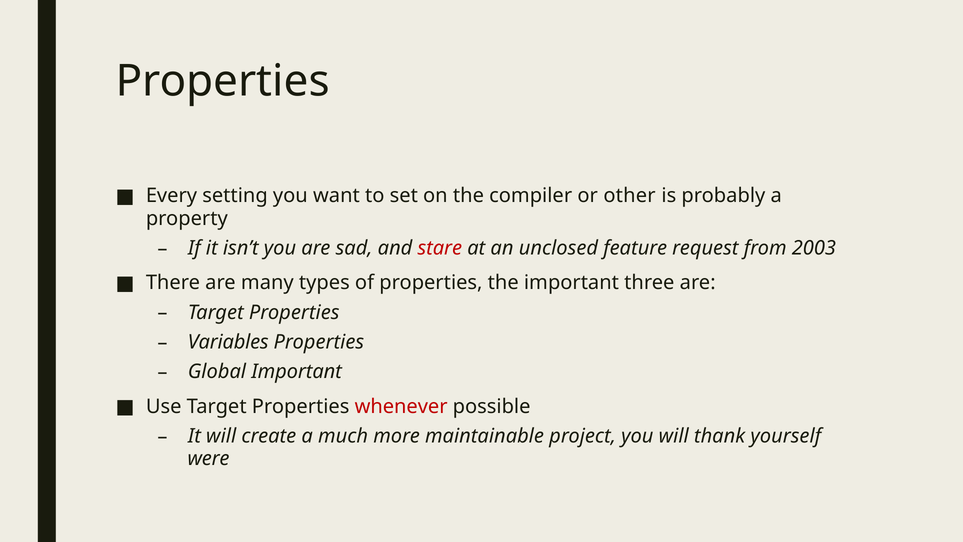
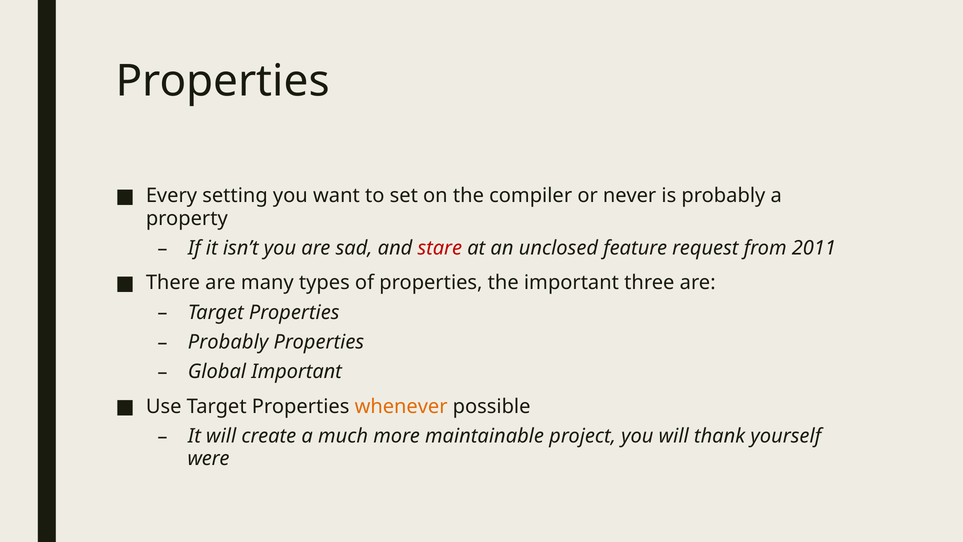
other: other -> never (630, 196)
2003: 2003 -> 2011 (814, 248)
Variables: Variables -> Probably (228, 342)
whenever colour: red -> orange (401, 406)
